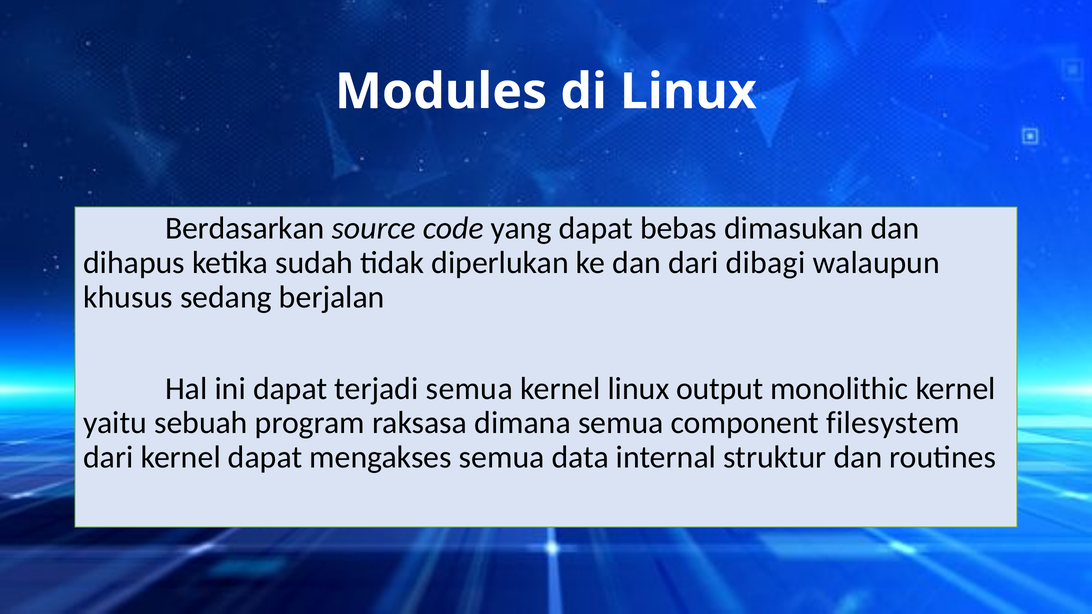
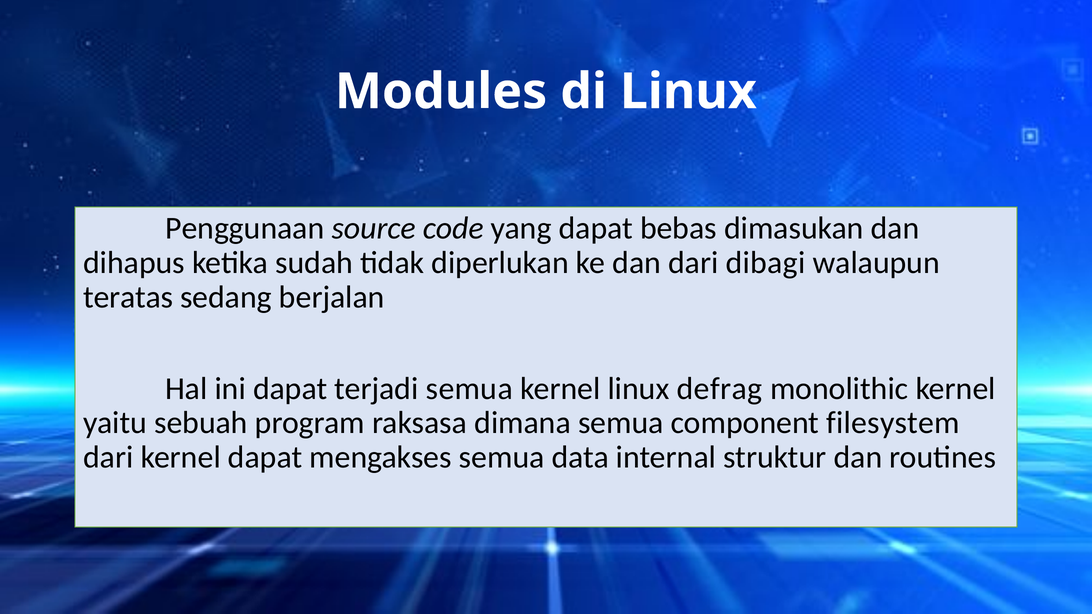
Berdasarkan: Berdasarkan -> Penggunaan (245, 228)
khusus: khusus -> teratas (128, 297)
output: output -> defrag (720, 389)
